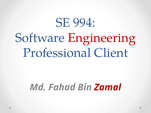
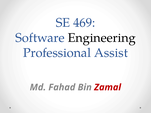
994: 994 -> 469 (84, 23)
Engineering colour: red -> black (102, 38)
Client: Client -> Assist (111, 53)
